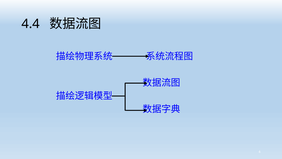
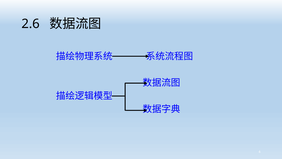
4.4: 4.4 -> 2.6 (31, 24)
